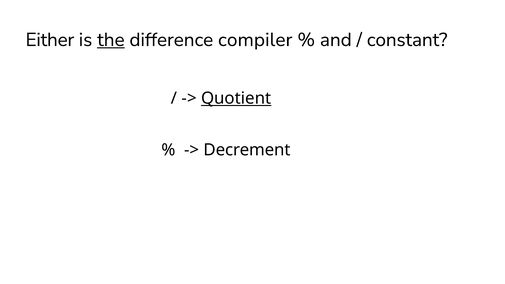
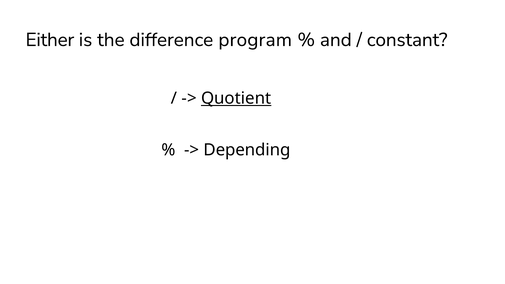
the underline: present -> none (111, 40)
compiler: compiler -> program (255, 40)
Decrement: Decrement -> Depending (247, 150)
